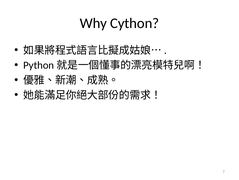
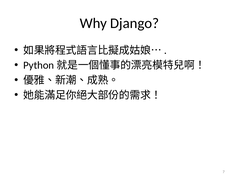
Cython: Cython -> Django (135, 23)
